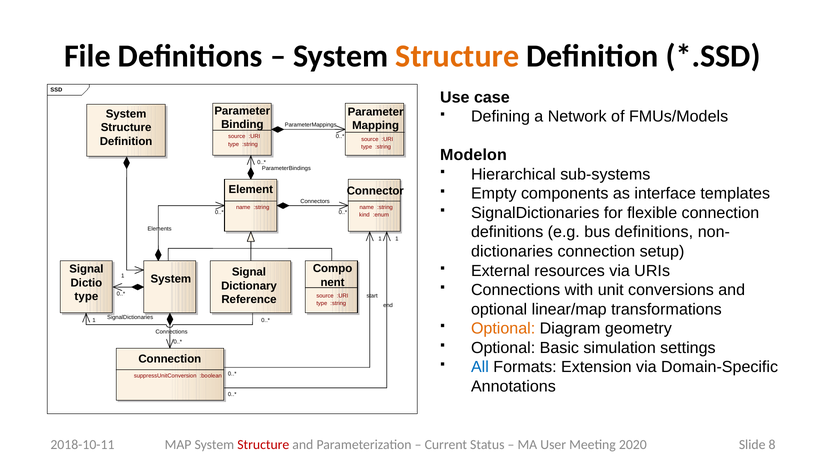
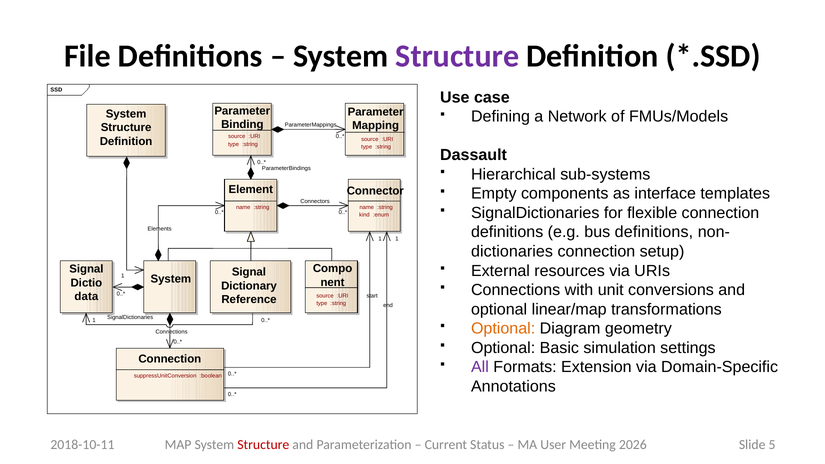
Structure colour: orange -> purple (457, 56)
Modelon: Modelon -> Dassault (474, 155)
type: type -> data (86, 297)
All colour: blue -> purple (480, 367)
2020: 2020 -> 2026 (633, 445)
8: 8 -> 5 (772, 445)
